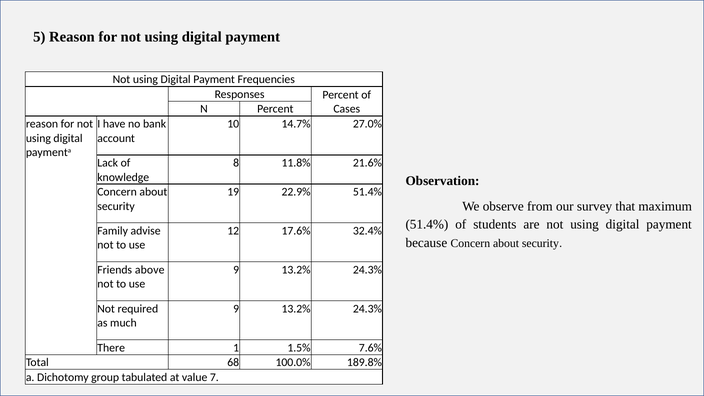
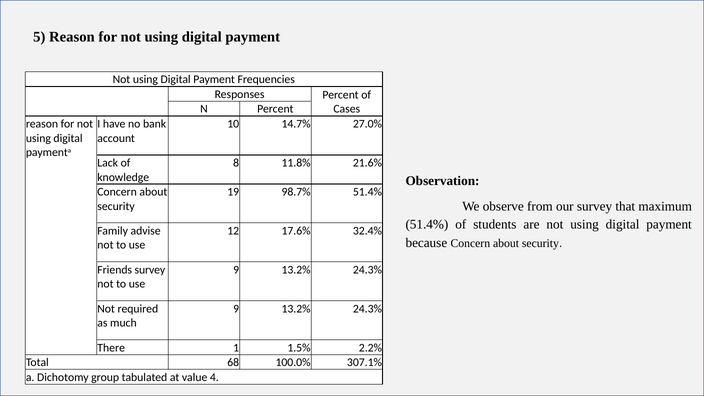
22.9%: 22.9% -> 98.7% (296, 192)
Friends above: above -> survey (150, 270)
7.6%: 7.6% -> 2.2% (370, 348)
189.8%: 189.8% -> 307.1% (364, 362)
7: 7 -> 4 (214, 377)
